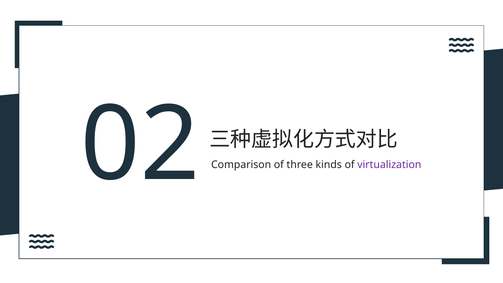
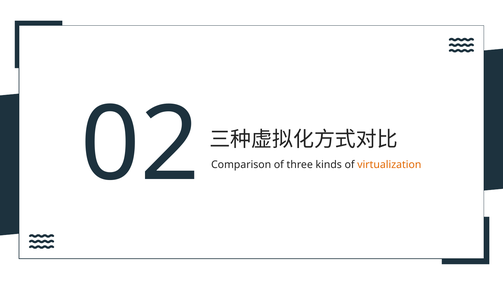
virtualization colour: purple -> orange (389, 165)
